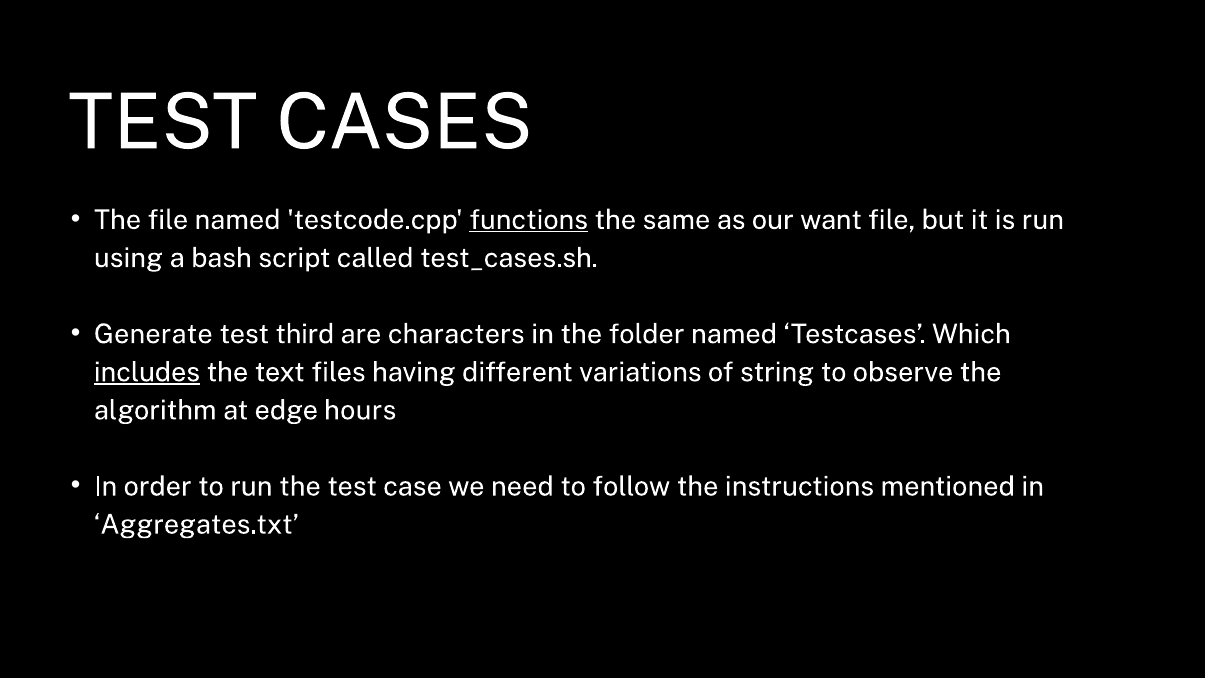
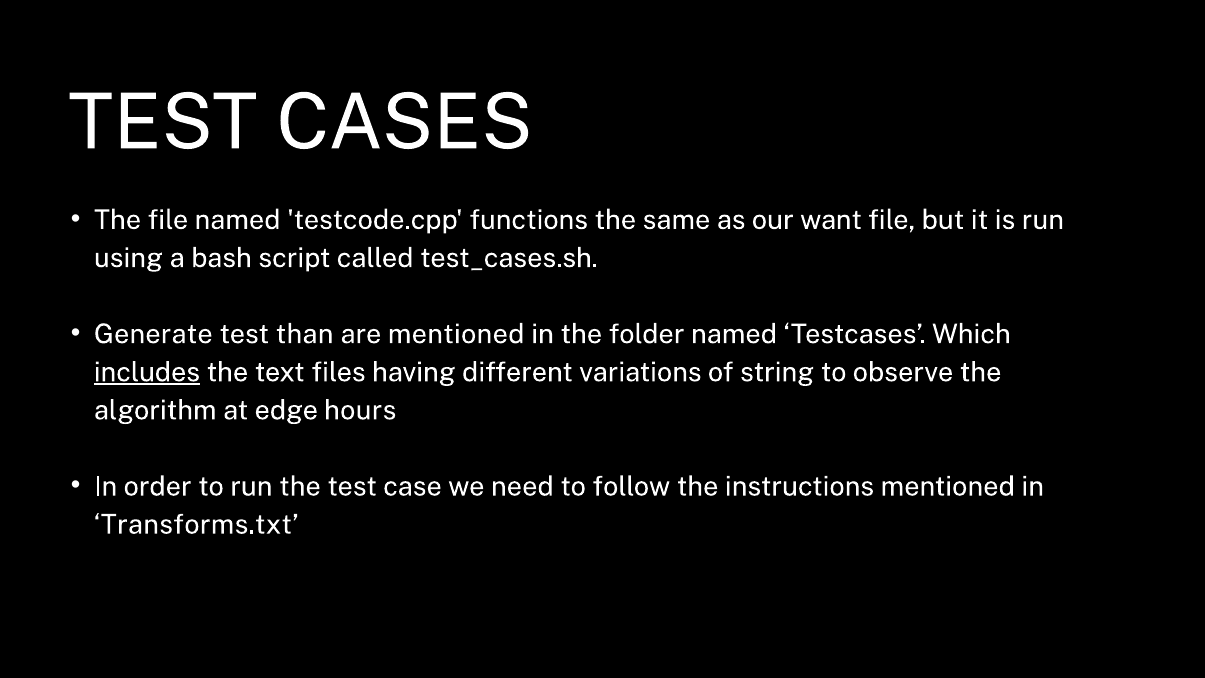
functions underline: present -> none (529, 220)
third: third -> than (305, 334)
are characters: characters -> mentioned (456, 334)
Aggregates.txt: Aggregates.txt -> Transforms.txt (196, 524)
